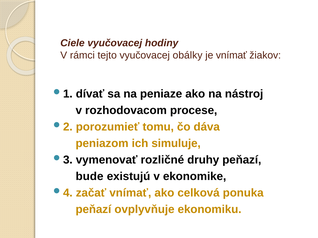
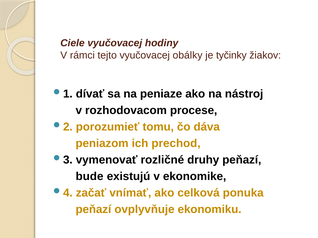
je vnímať: vnímať -> tyčinky (231, 55)
simuluje: simuluje -> prechod (176, 144)
